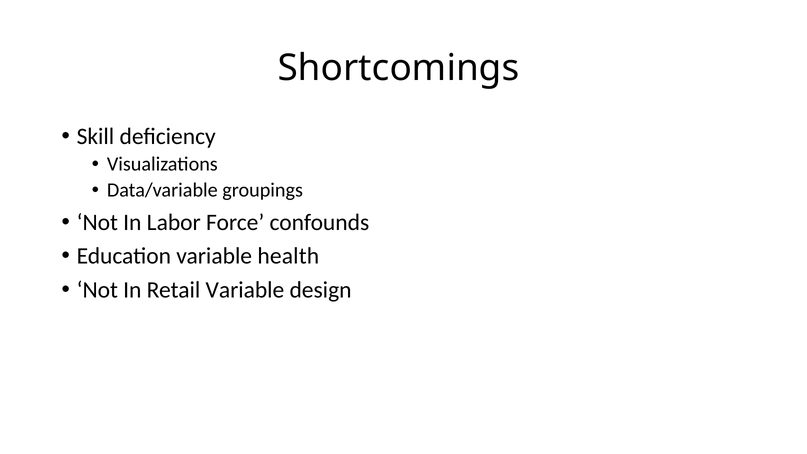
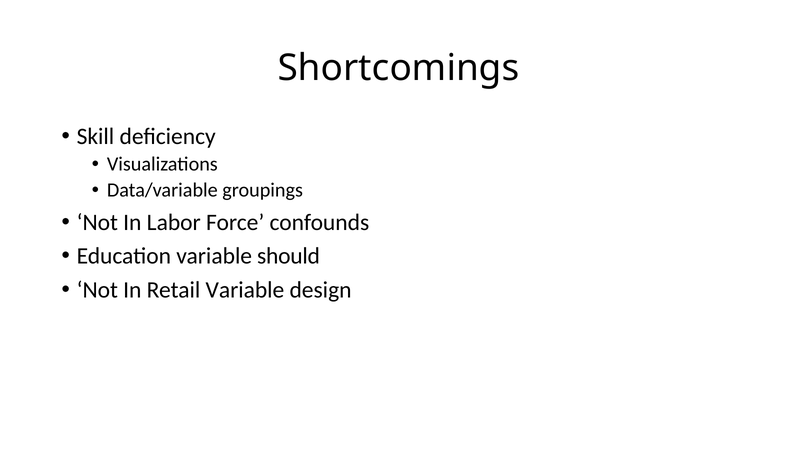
health: health -> should (289, 256)
